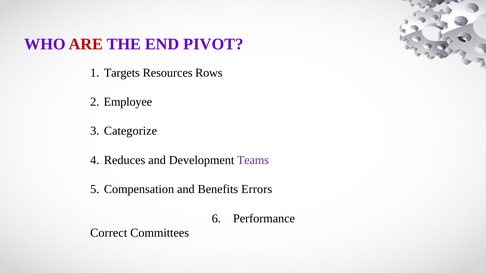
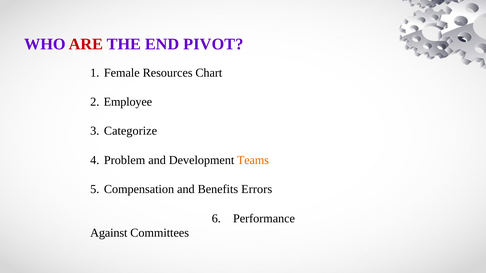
Targets: Targets -> Female (122, 73)
Rows: Rows -> Chart (209, 73)
Reduces: Reduces -> Problem (125, 160)
Teams colour: purple -> orange (253, 160)
Correct: Correct -> Against (109, 233)
